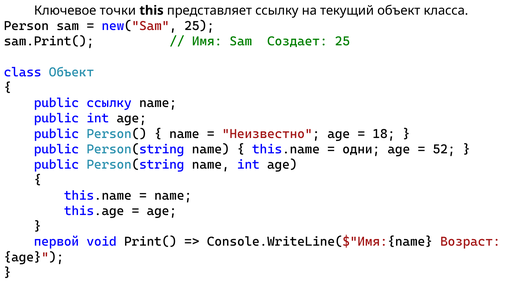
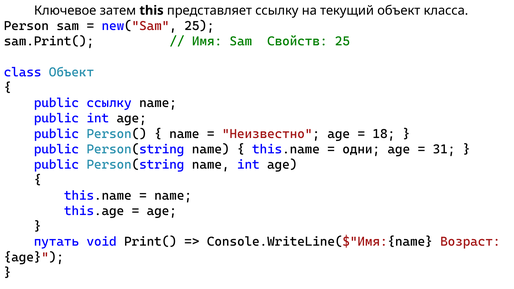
точки: точки -> затем (118, 10)
Создает: Создает -> Свойств (297, 41)
52: 52 -> 31 (444, 149)
первой: первой -> путать (56, 242)
